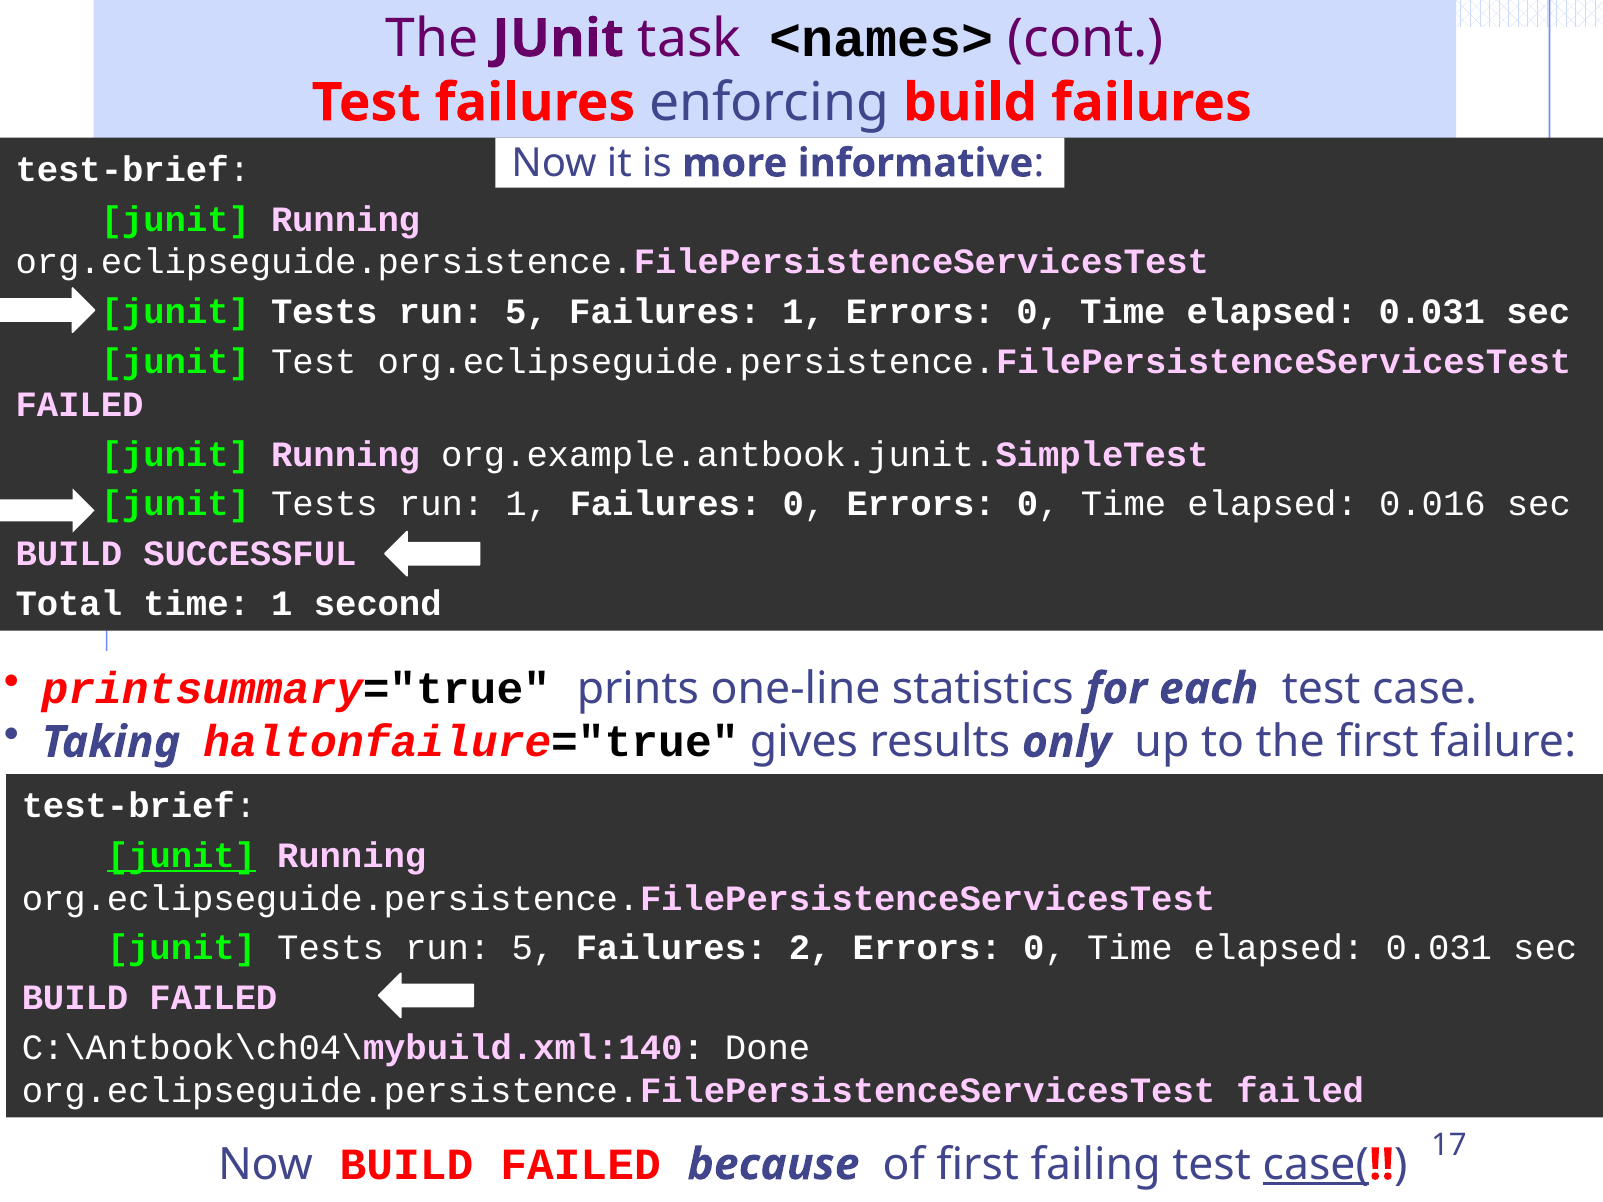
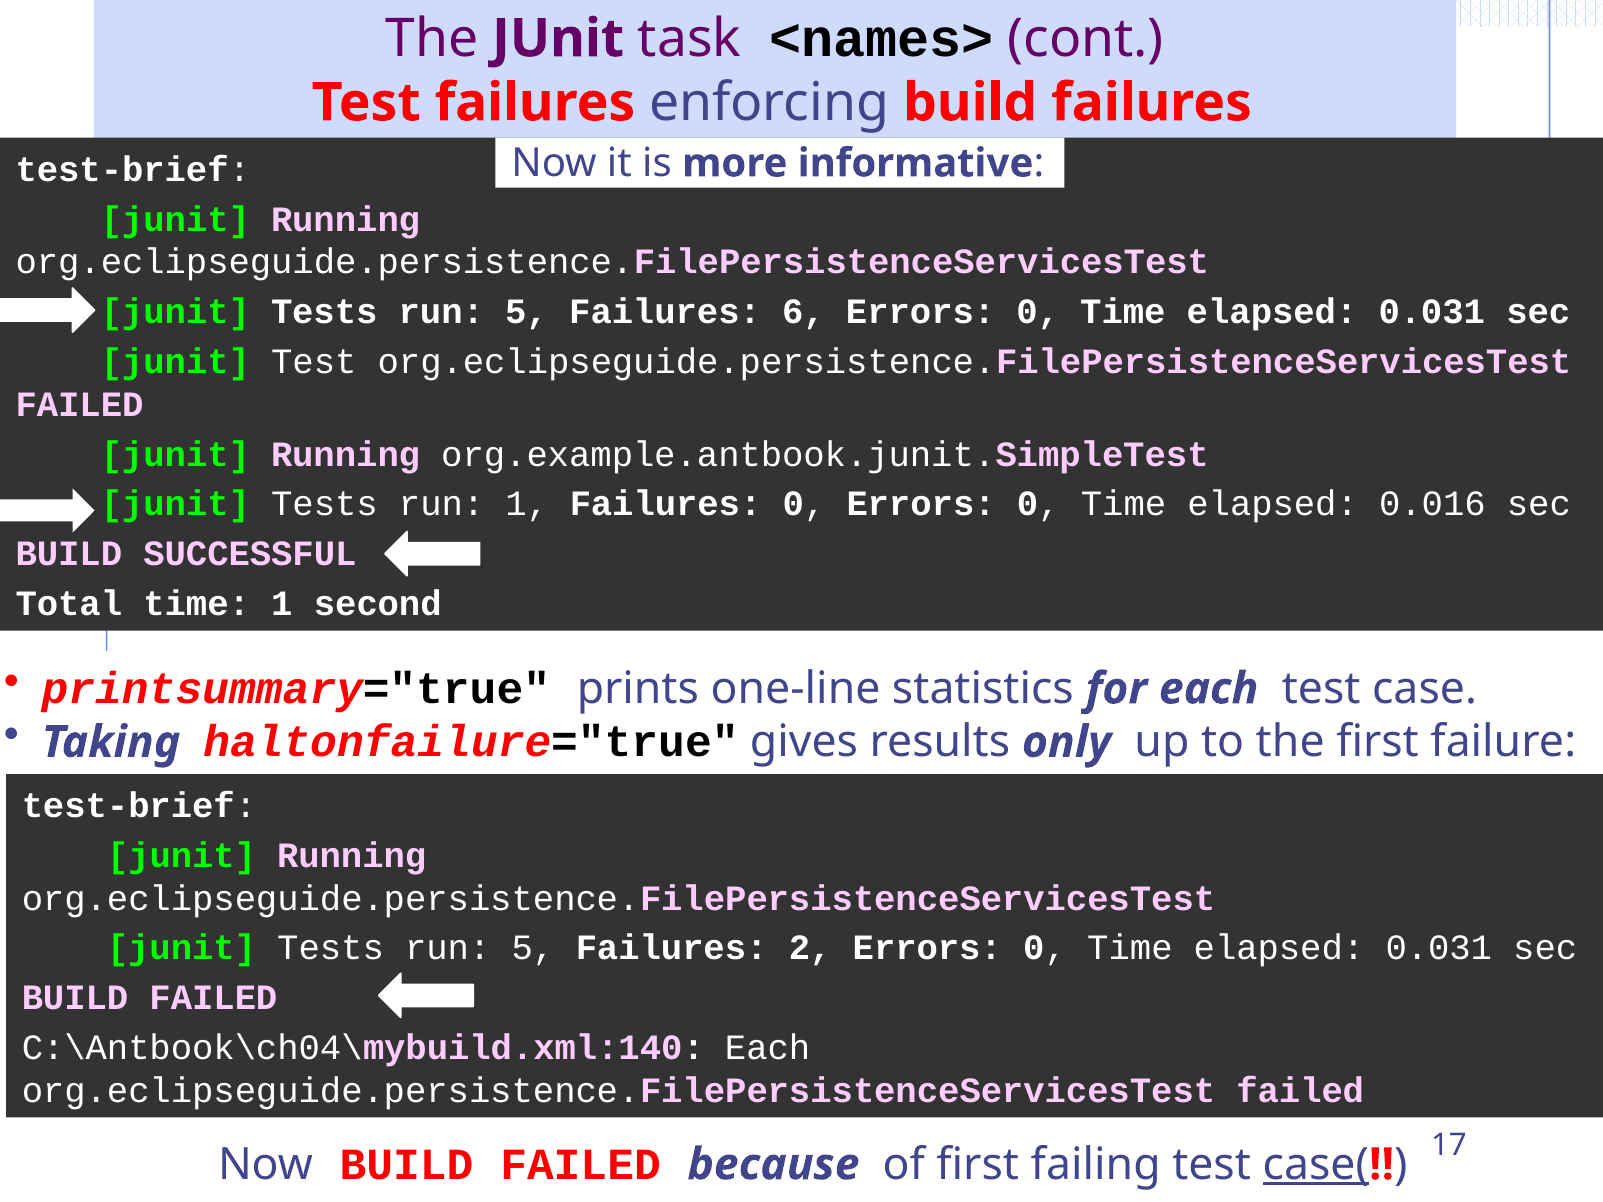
Failures 1: 1 -> 6 (803, 312)
junit underline: present -> none (182, 856)
C:\Antbook\ch04\mybuild.xml:140 Done: Done -> Each (768, 1048)
